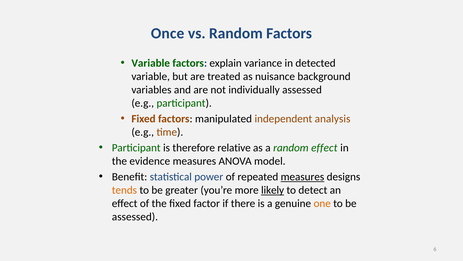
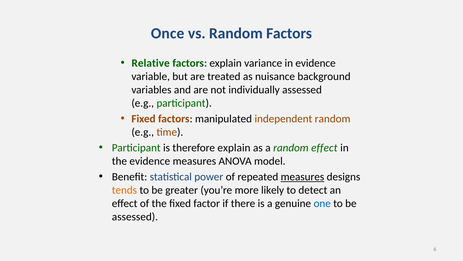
Variable: Variable -> Relative (151, 63)
in detected: detected -> evidence (316, 63)
independent analysis: analysis -> random (333, 119)
therefore relative: relative -> explain (234, 147)
likely underline: present -> none (273, 190)
one colour: orange -> blue (322, 203)
